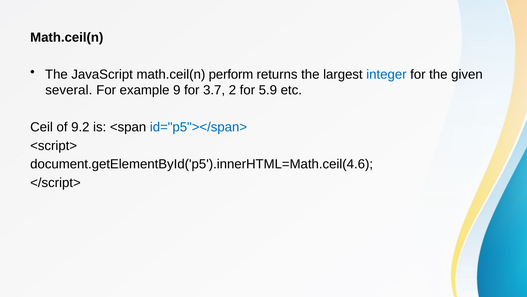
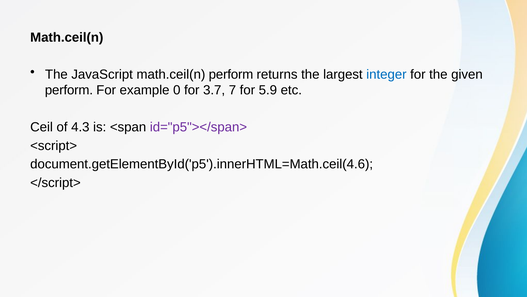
several: several -> perform (69, 90)
9: 9 -> 0 (177, 90)
2: 2 -> 7 (232, 90)
9.2: 9.2 -> 4.3 (80, 127)
id="p5"></span> colour: blue -> purple (198, 127)
